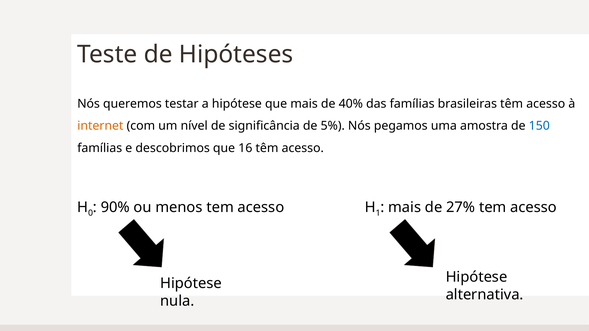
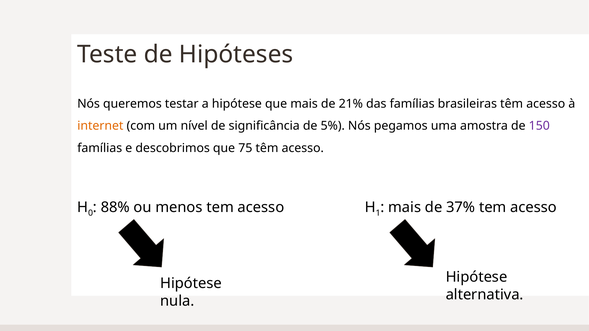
40%: 40% -> 21% (351, 104)
150 colour: blue -> purple (539, 126)
16: 16 -> 75 (245, 148)
90%: 90% -> 88% (115, 208)
27%: 27% -> 37% (461, 208)
